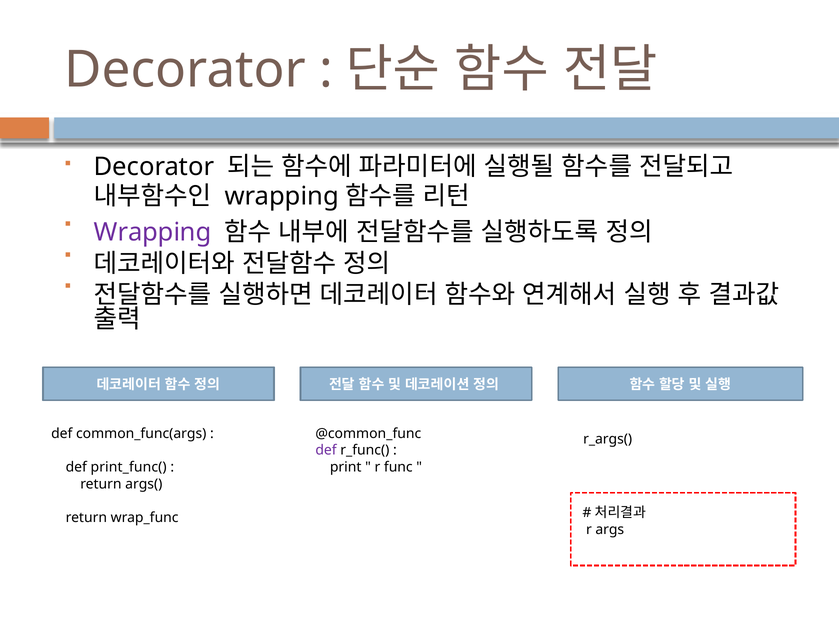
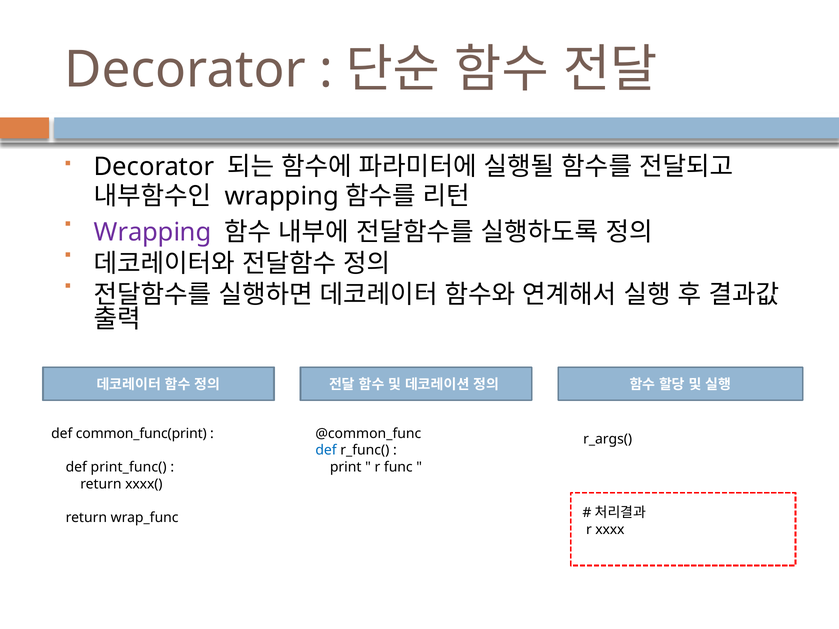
common_func(args: common_func(args -> common_func(print (141, 434)
def colour: purple -> blue (326, 451)
args(: args( -> xxxx( (144, 484)
args: args -> xxxx (610, 530)
